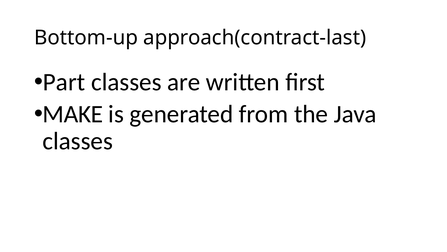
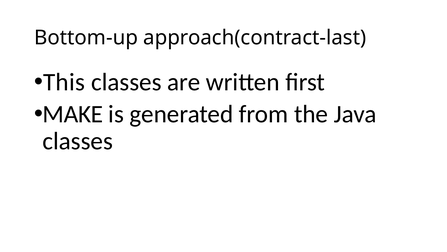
Part: Part -> This (64, 82)
